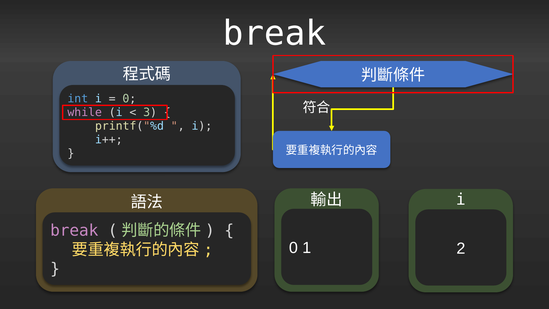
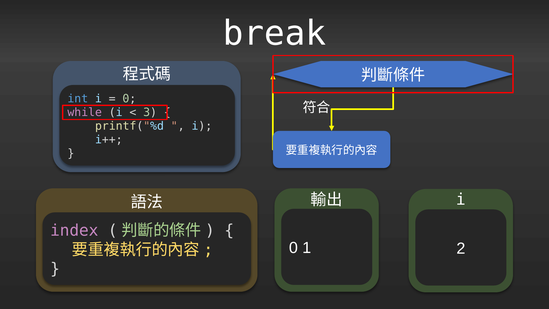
break: break -> index (74, 230)
